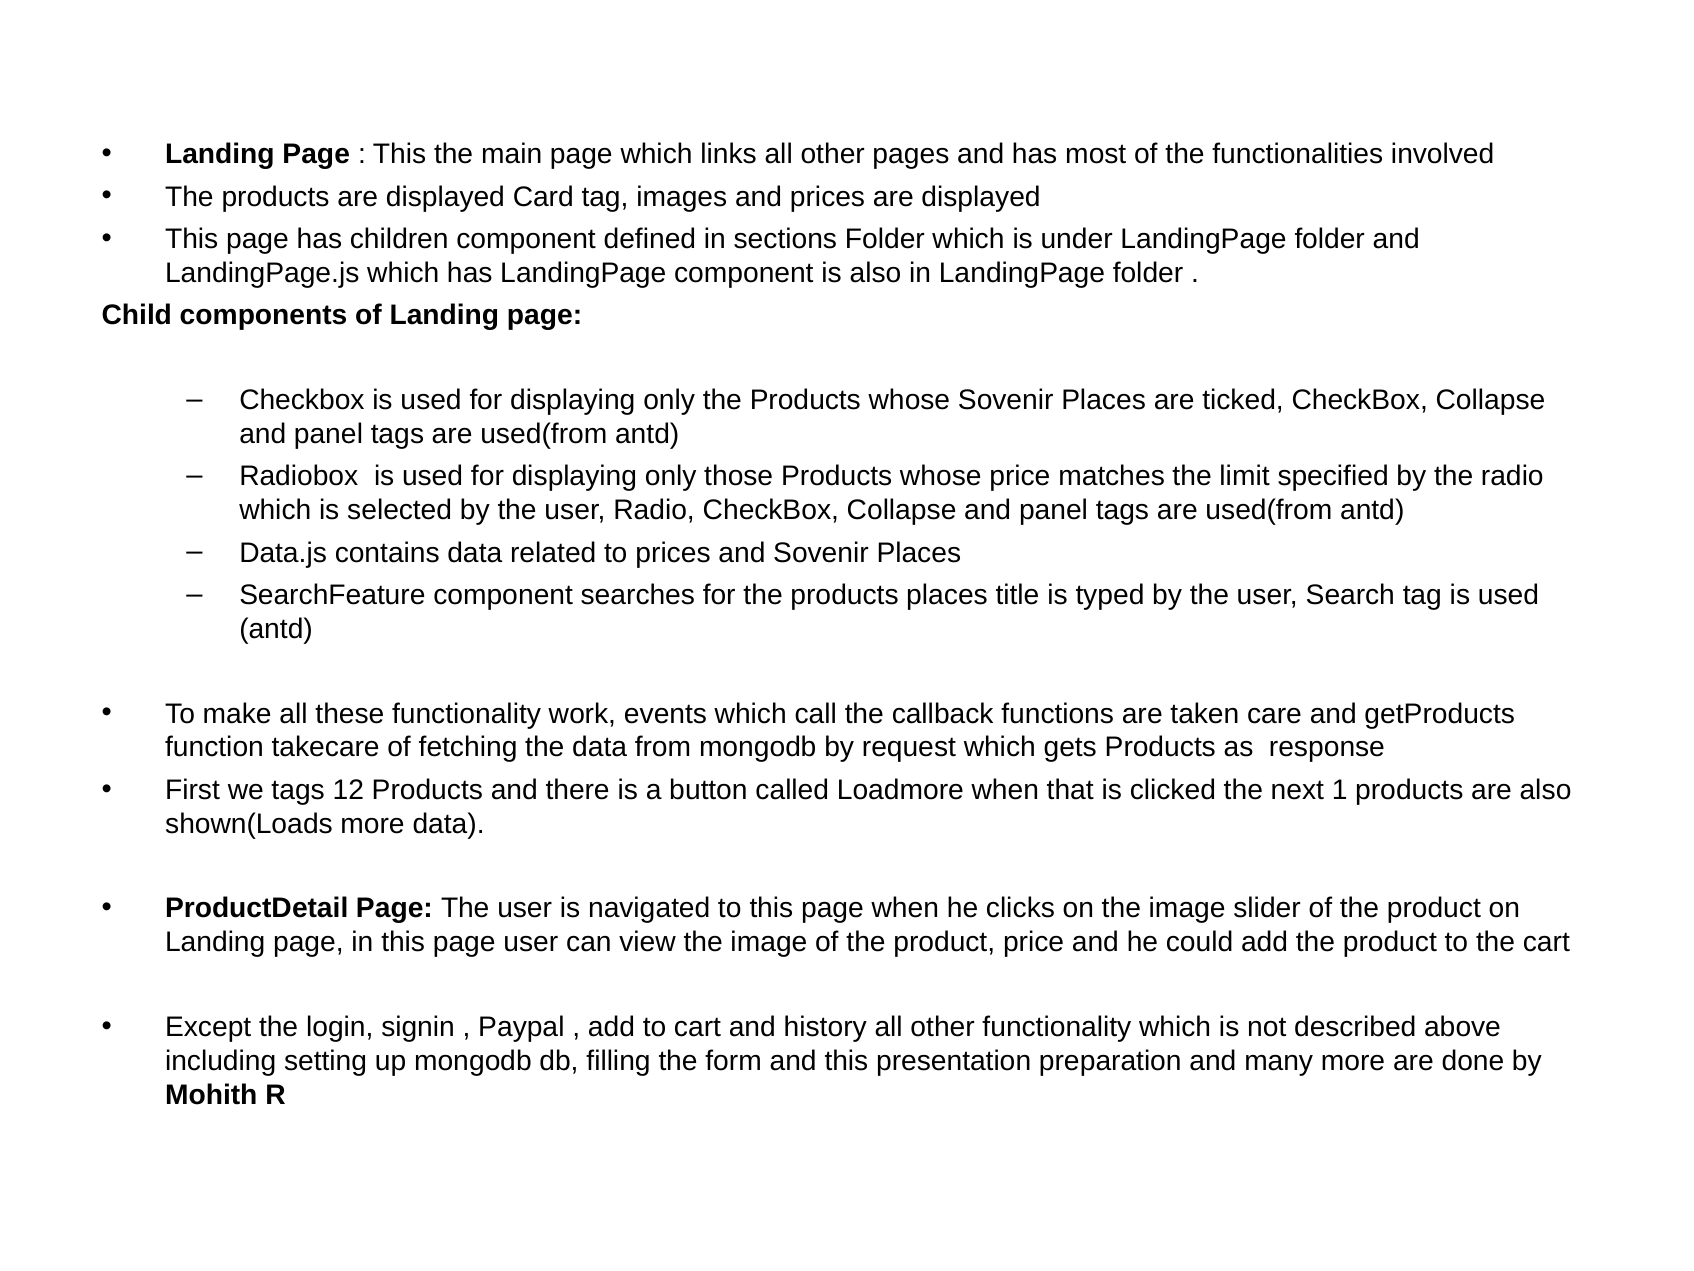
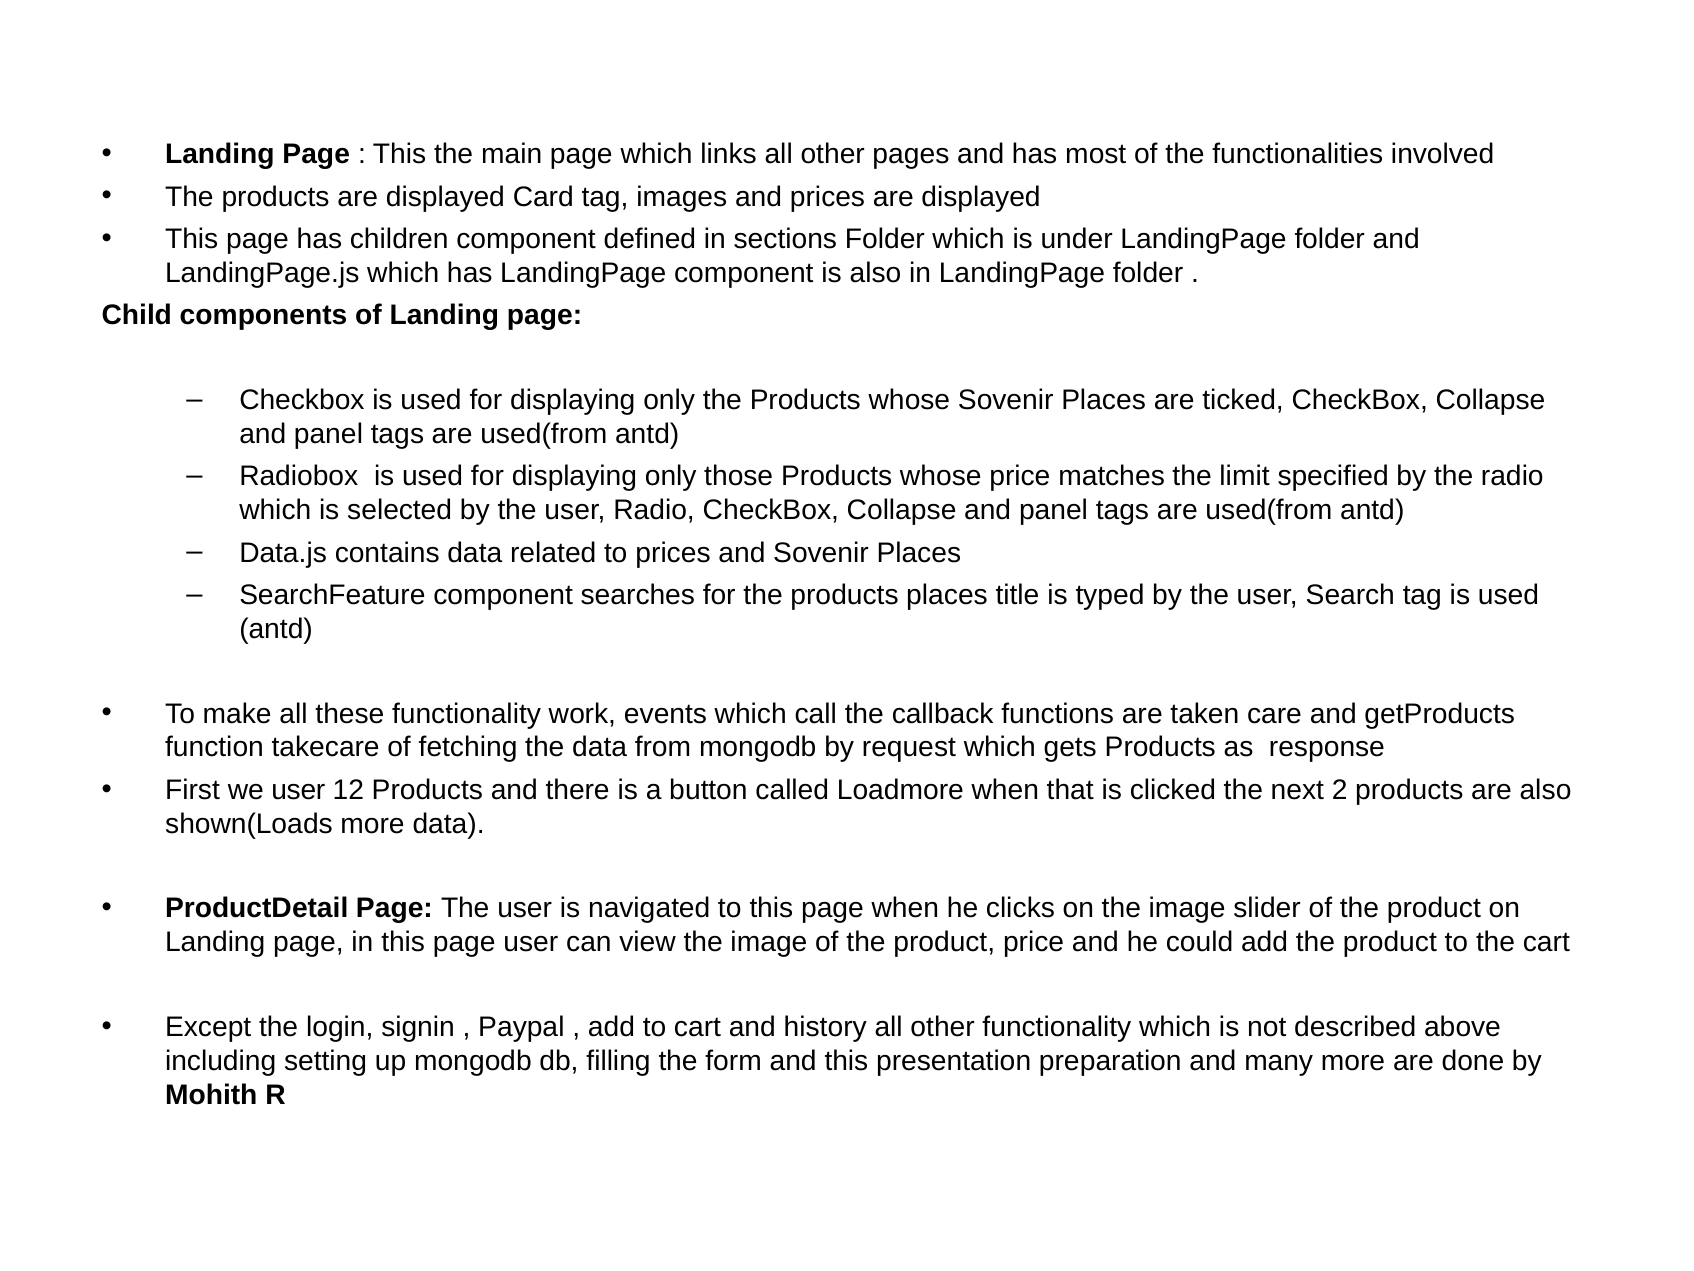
we tags: tags -> user (298, 790)
1: 1 -> 2 (1340, 790)
